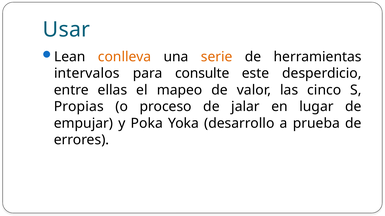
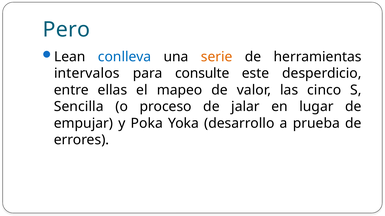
Usar: Usar -> Pero (66, 30)
conlleva colour: orange -> blue (125, 57)
Propias: Propias -> Sencilla (79, 107)
